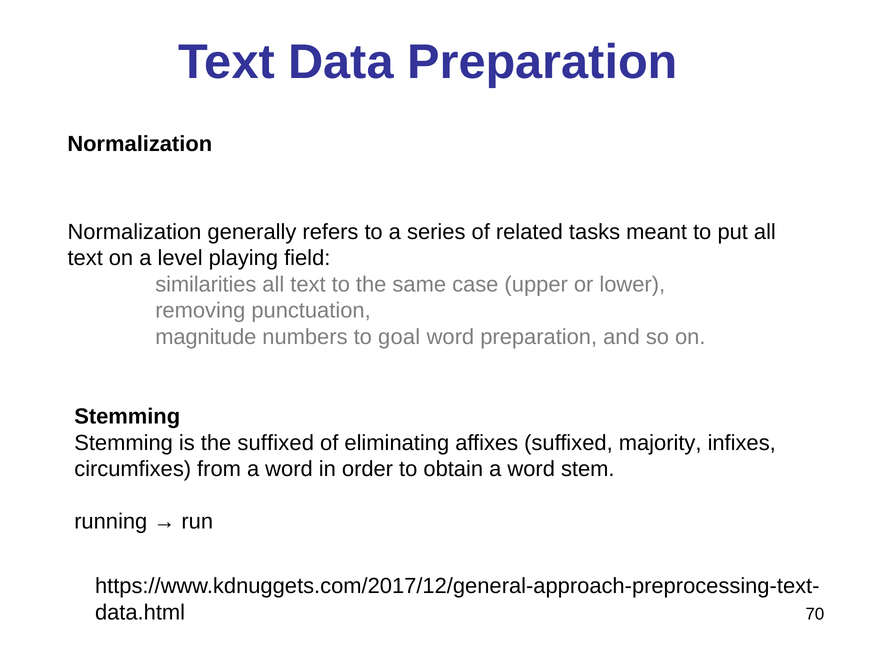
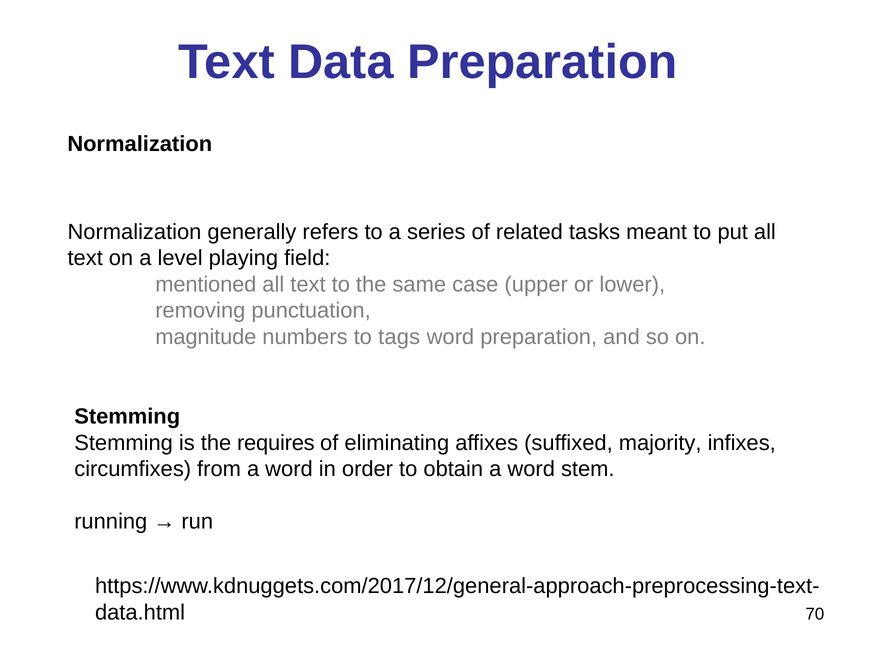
similarities: similarities -> mentioned (206, 285)
goal: goal -> tags (399, 337)
the suffixed: suffixed -> requires (276, 443)
